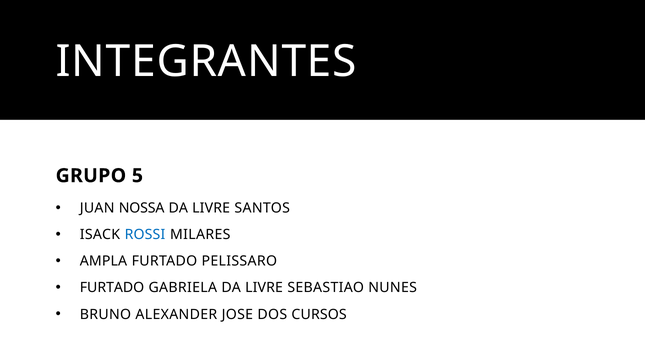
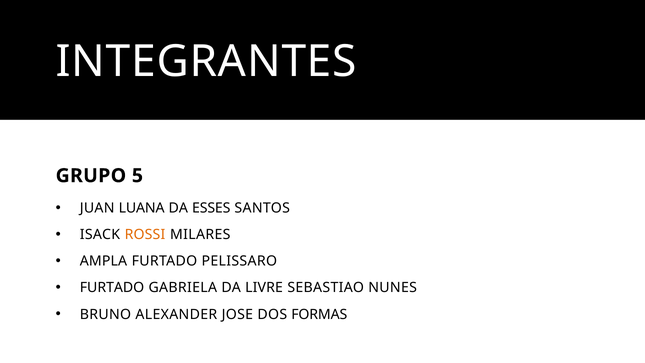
NOSSA: NOSSA -> LUANA (142, 208)
LIVRE: LIVRE -> ESSES (211, 208)
ROSSI colour: blue -> orange (145, 235)
CURSOS: CURSOS -> FORMAS (319, 314)
